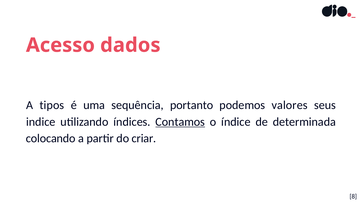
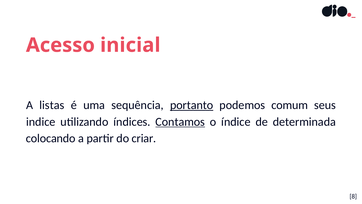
dados: dados -> inicial (130, 45)
tipos: tipos -> listas (52, 105)
portanto underline: none -> present (192, 105)
valores: valores -> comum (290, 105)
